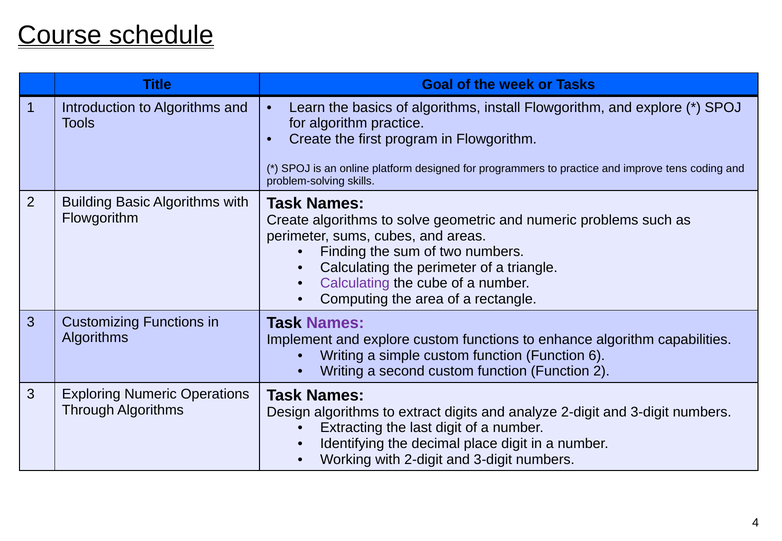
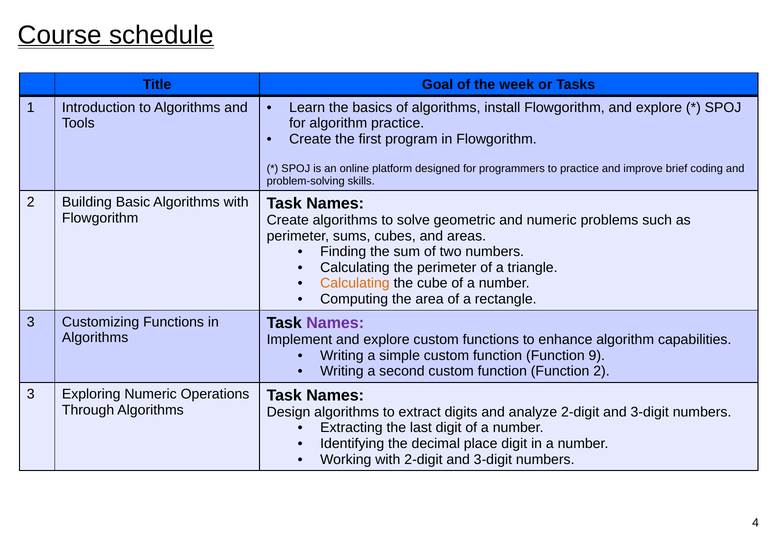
tens: tens -> brief (677, 169)
Calculating colour: purple -> orange (355, 283)
6: 6 -> 9 (597, 356)
